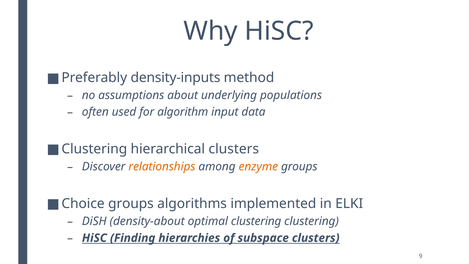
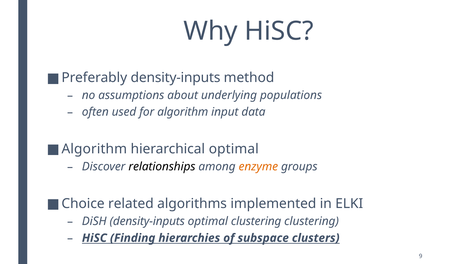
Clustering: Clustering -> Algorithm (94, 149)
hierarchical clusters: clusters -> optimal (234, 149)
relationships colour: orange -> black (162, 167)
Choice groups: groups -> related (131, 203)
DiSH density-about: density-about -> density-inputs (147, 221)
